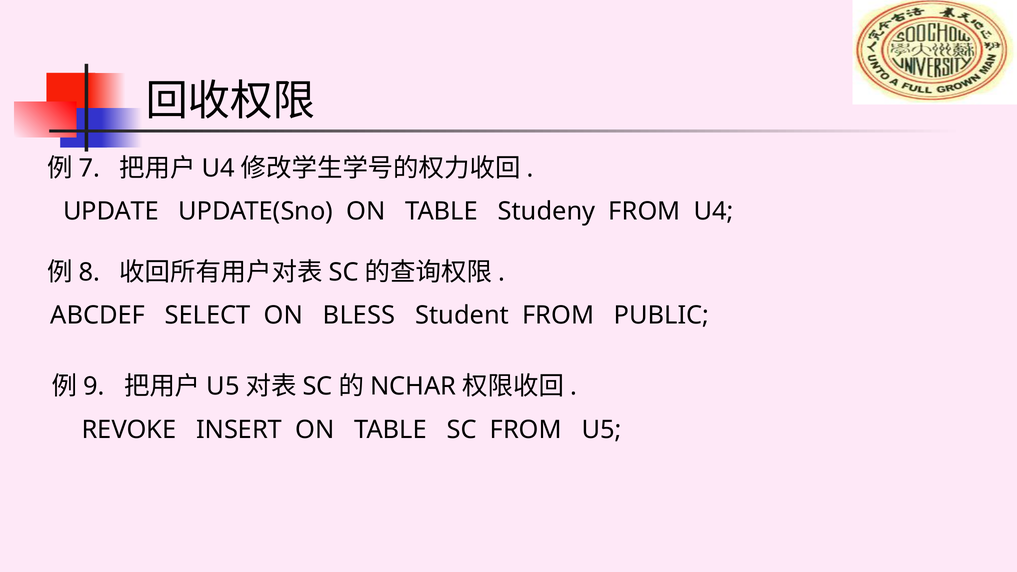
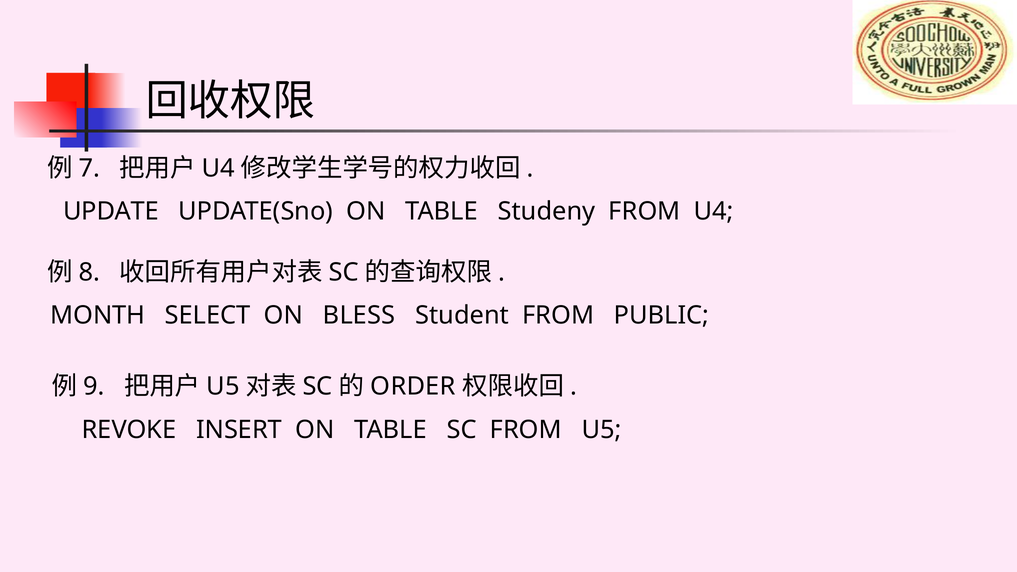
ABCDEF: ABCDEF -> MONTH (98, 315)
NCHAR: NCHAR -> ORDER (413, 387)
